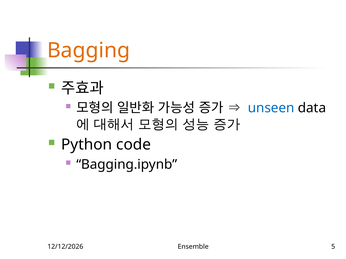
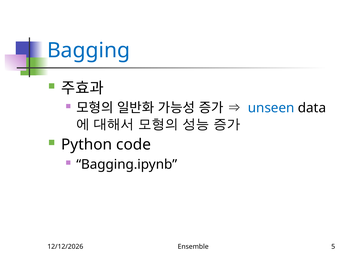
Bagging colour: orange -> blue (89, 50)
